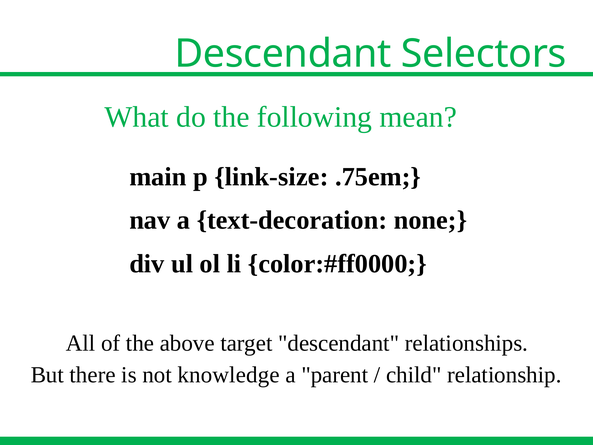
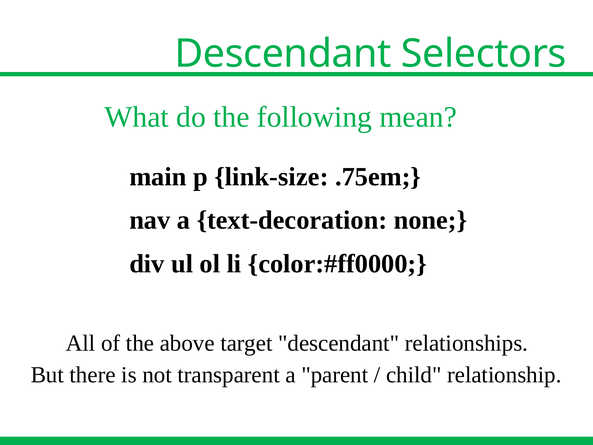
knowledge: knowledge -> transparent (229, 375)
